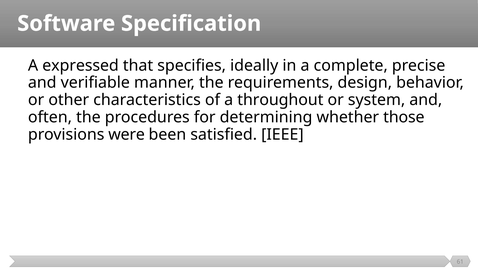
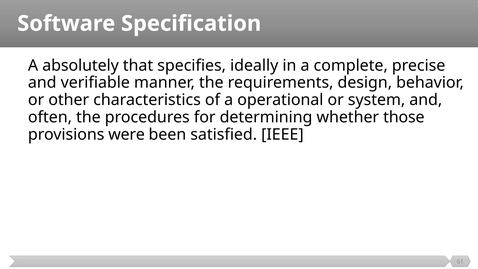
expressed: expressed -> absolutely (81, 65)
throughout: throughout -> operational (280, 100)
